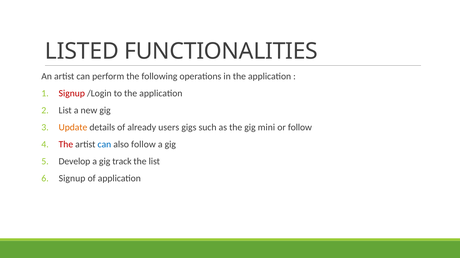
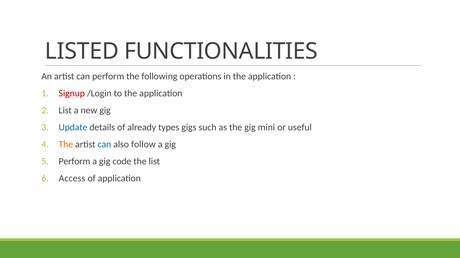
Update colour: orange -> blue (73, 128)
users: users -> types (169, 128)
or follow: follow -> useful (300, 128)
The colour: red -> orange (66, 145)
Develop: Develop -> Perform (74, 162)
track: track -> code (122, 162)
Signup: Signup -> Access (72, 179)
